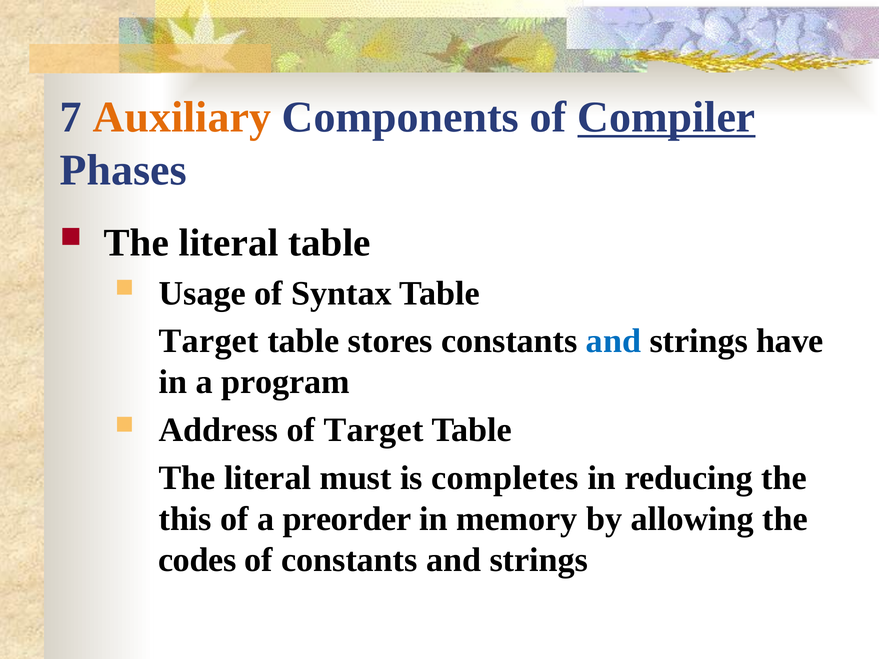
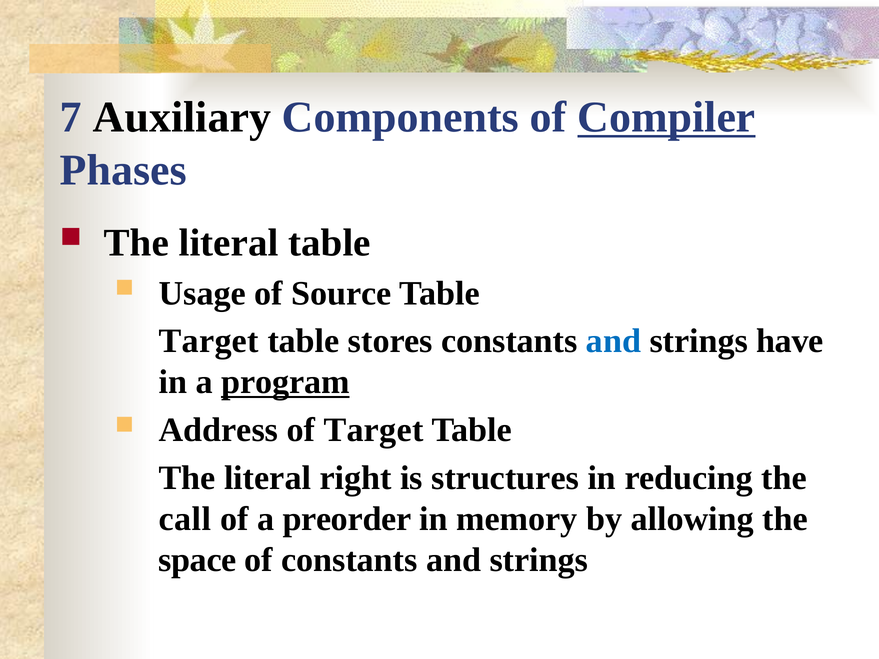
Auxiliary colour: orange -> black (182, 117)
Syntax: Syntax -> Source (341, 293)
program underline: none -> present (285, 382)
must: must -> right (356, 478)
completes: completes -> structures (505, 478)
this: this -> call (185, 519)
codes: codes -> space (197, 560)
